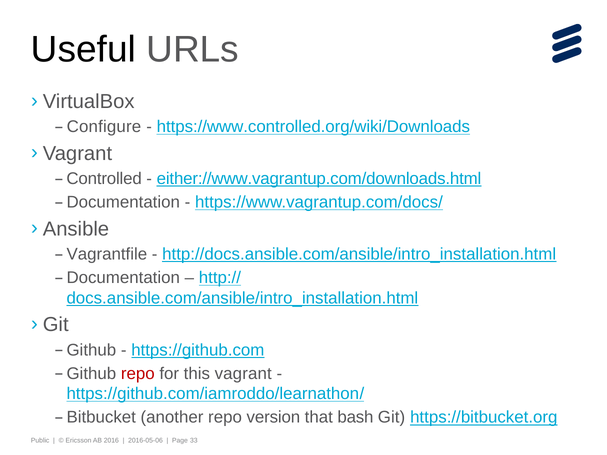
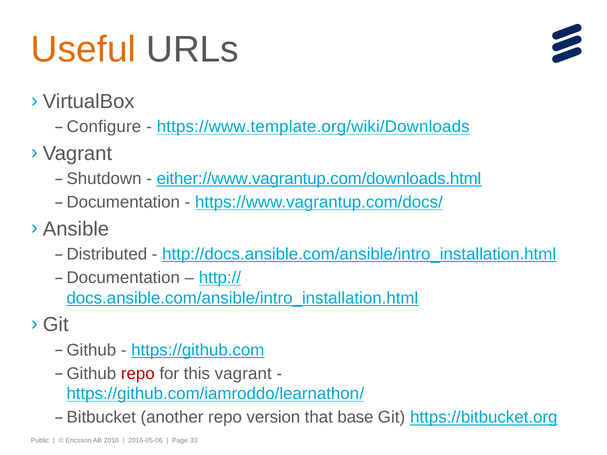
Useful colour: black -> orange (83, 50)
https://www.controlled.org/wiki/Downloads: https://www.controlled.org/wiki/Downloads -> https://www.template.org/wiki/Downloads (313, 127)
Controlled: Controlled -> Shutdown (104, 179)
Vagrantfile: Vagrantfile -> Distributed (107, 254)
bash: bash -> base (355, 418)
